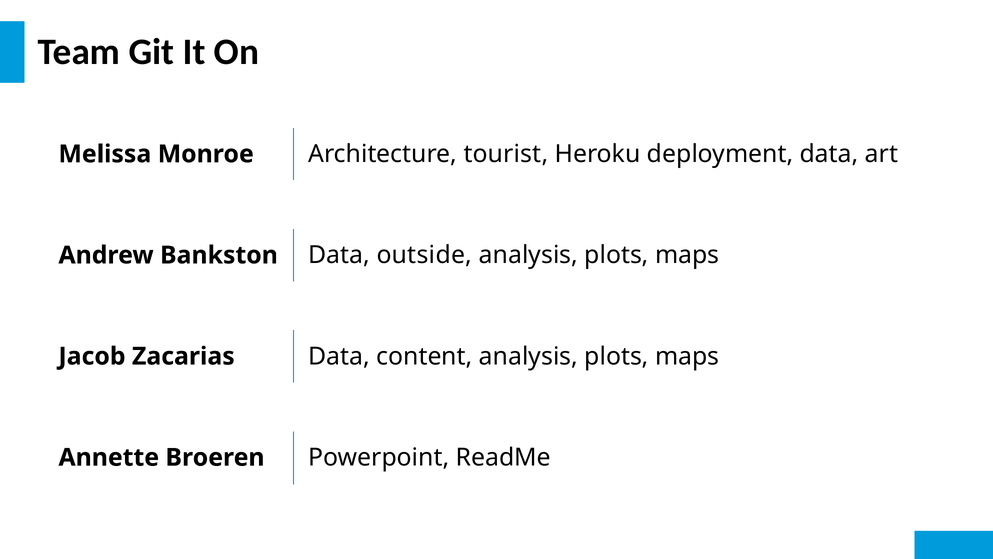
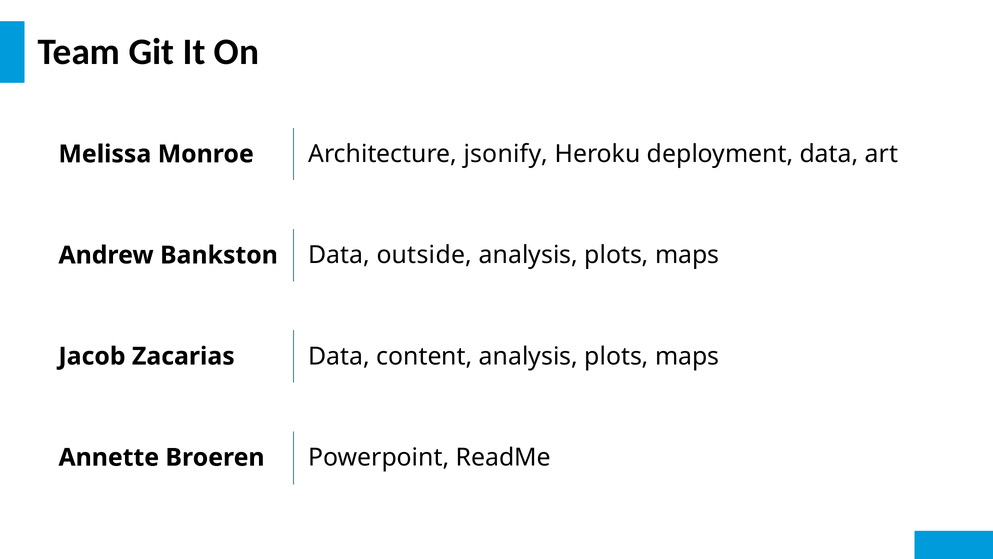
tourist: tourist -> jsonify (506, 154)
